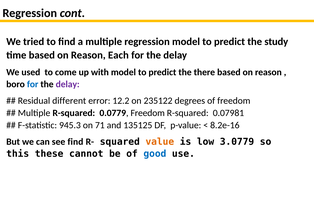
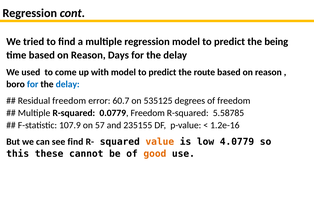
study: study -> being (276, 41)
Each: Each -> Days (118, 55)
there: there -> route (204, 72)
delay colour: purple -> blue (68, 84)
Residual different: different -> freedom (69, 101)
12.2: 12.2 -> 60.7 (121, 101)
235122: 235122 -> 535125 (158, 101)
0.07981: 0.07981 -> 5.58785 (228, 113)
945.3: 945.3 -> 107.9 (70, 125)
71: 71 -> 57 (100, 125)
135125: 135125 -> 235155 (138, 125)
8.2e-16: 8.2e-16 -> 1.2e-16 (225, 125)
3.0779: 3.0779 -> 4.0779 (237, 141)
good colour: blue -> orange (155, 154)
